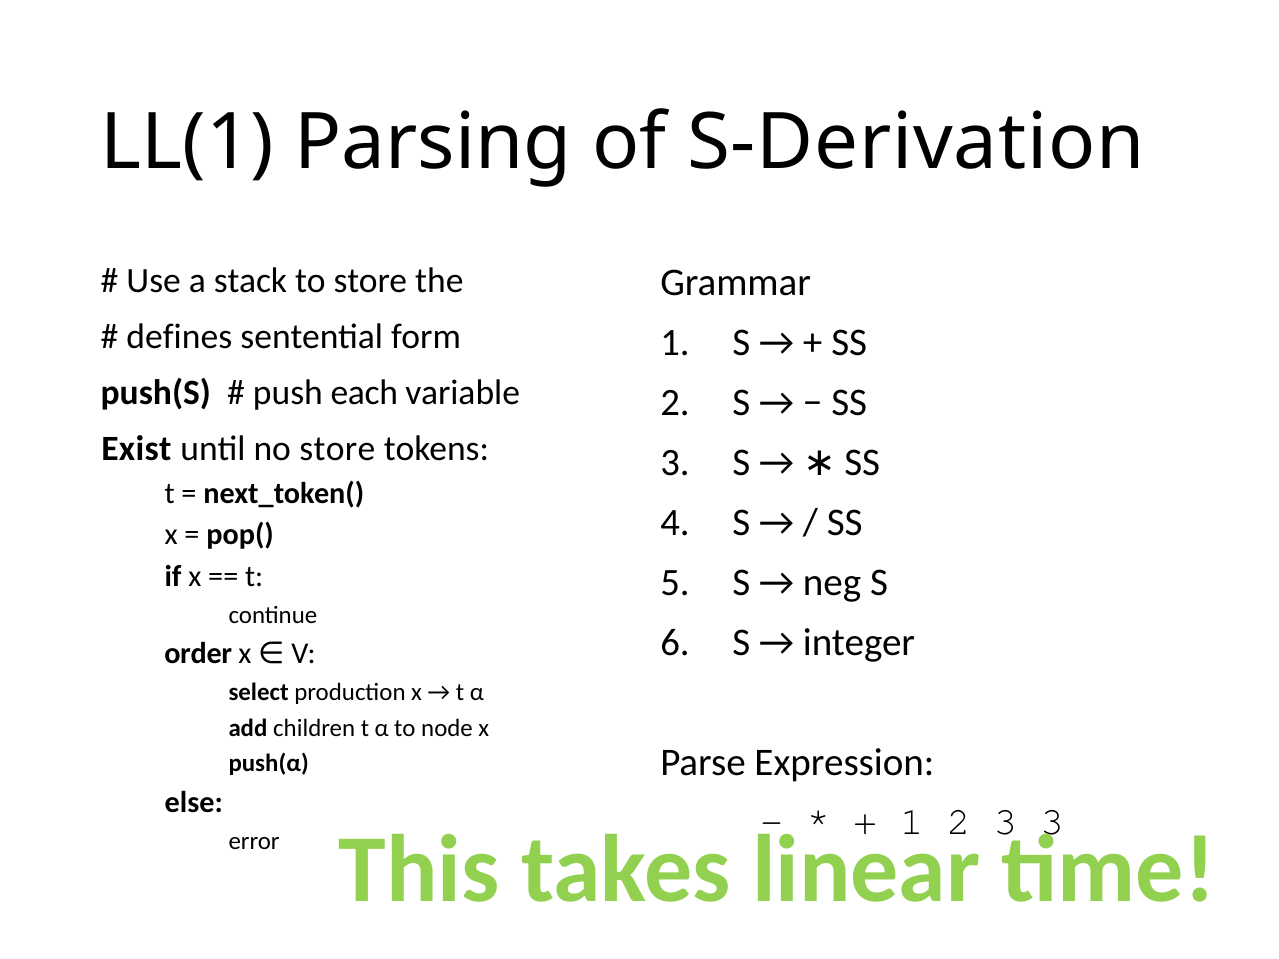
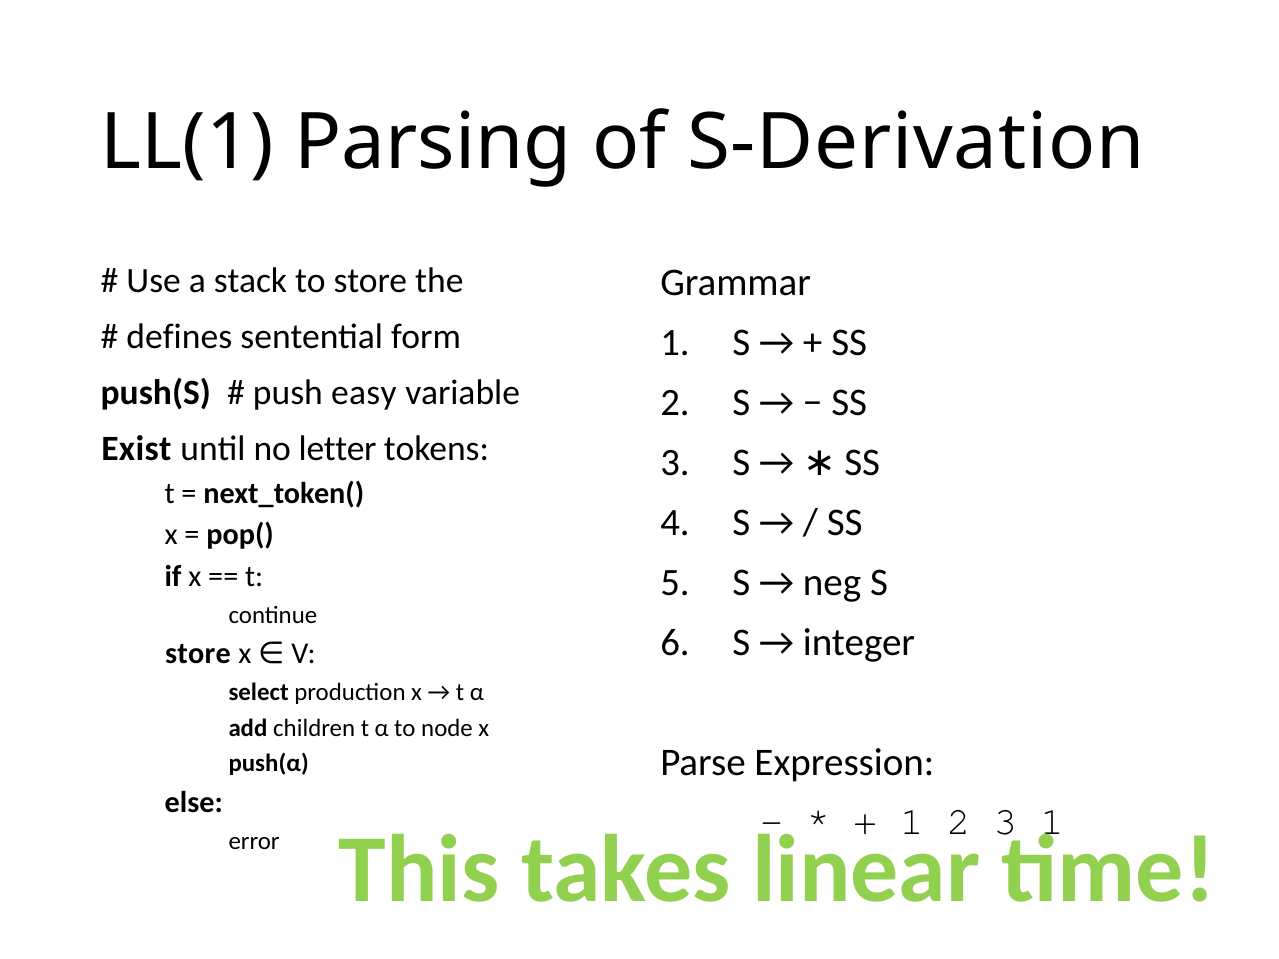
each: each -> easy (364, 393)
no store: store -> letter (338, 449)
order: order -> store (198, 654)
3 3: 3 -> 1 (1052, 822)
